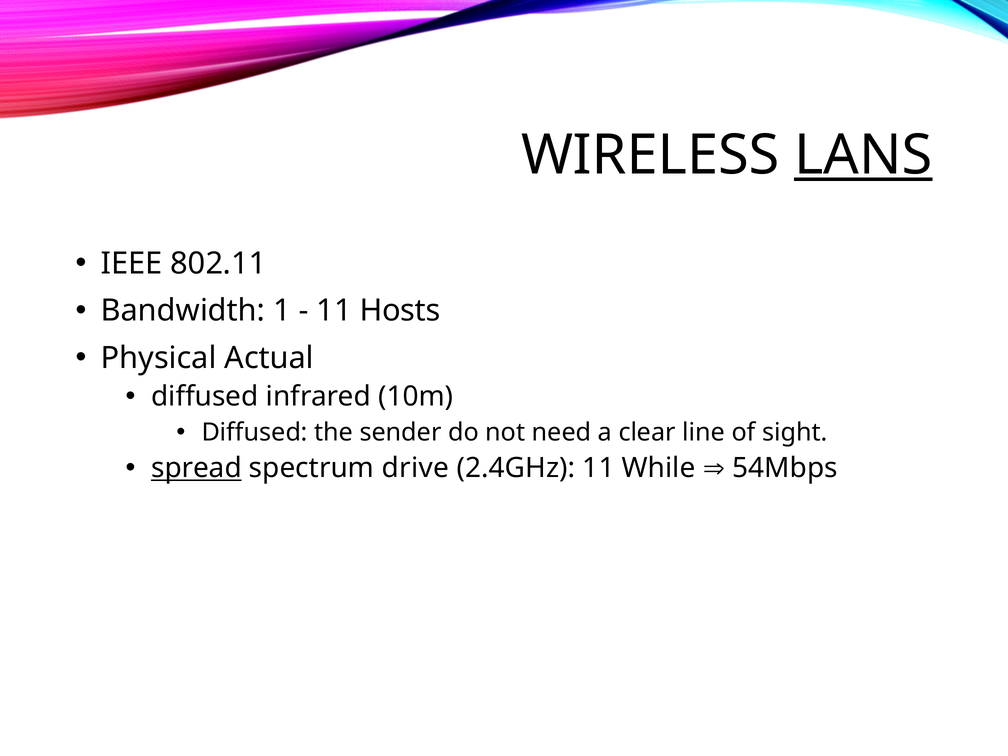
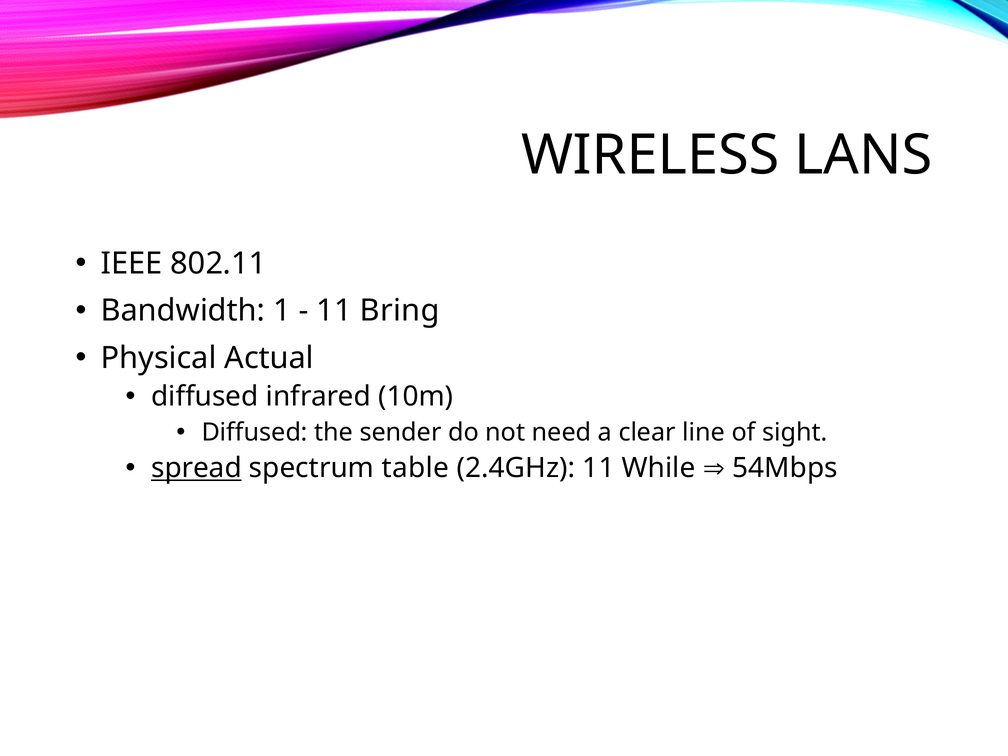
LANS underline: present -> none (863, 155)
Hosts: Hosts -> Bring (400, 311)
drive: drive -> table (415, 468)
